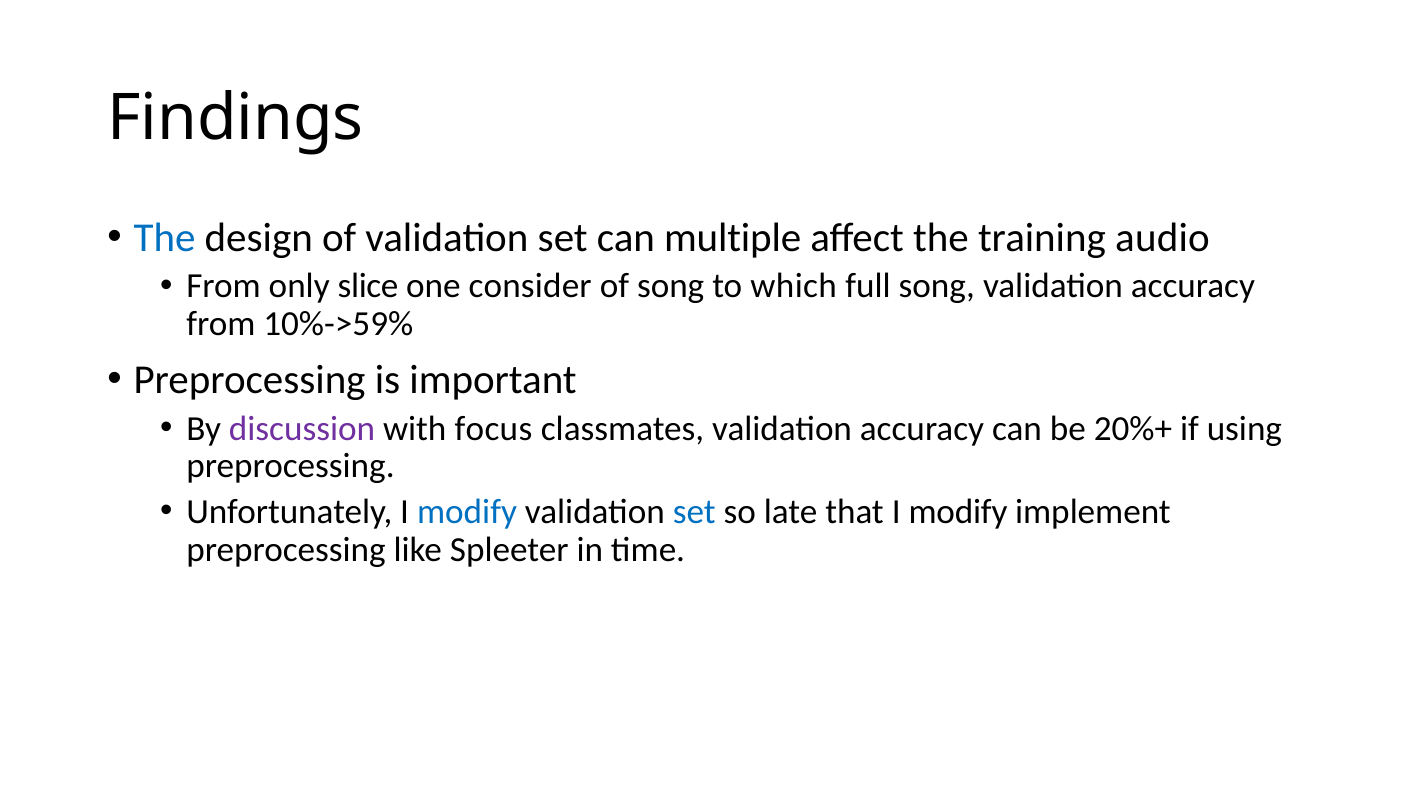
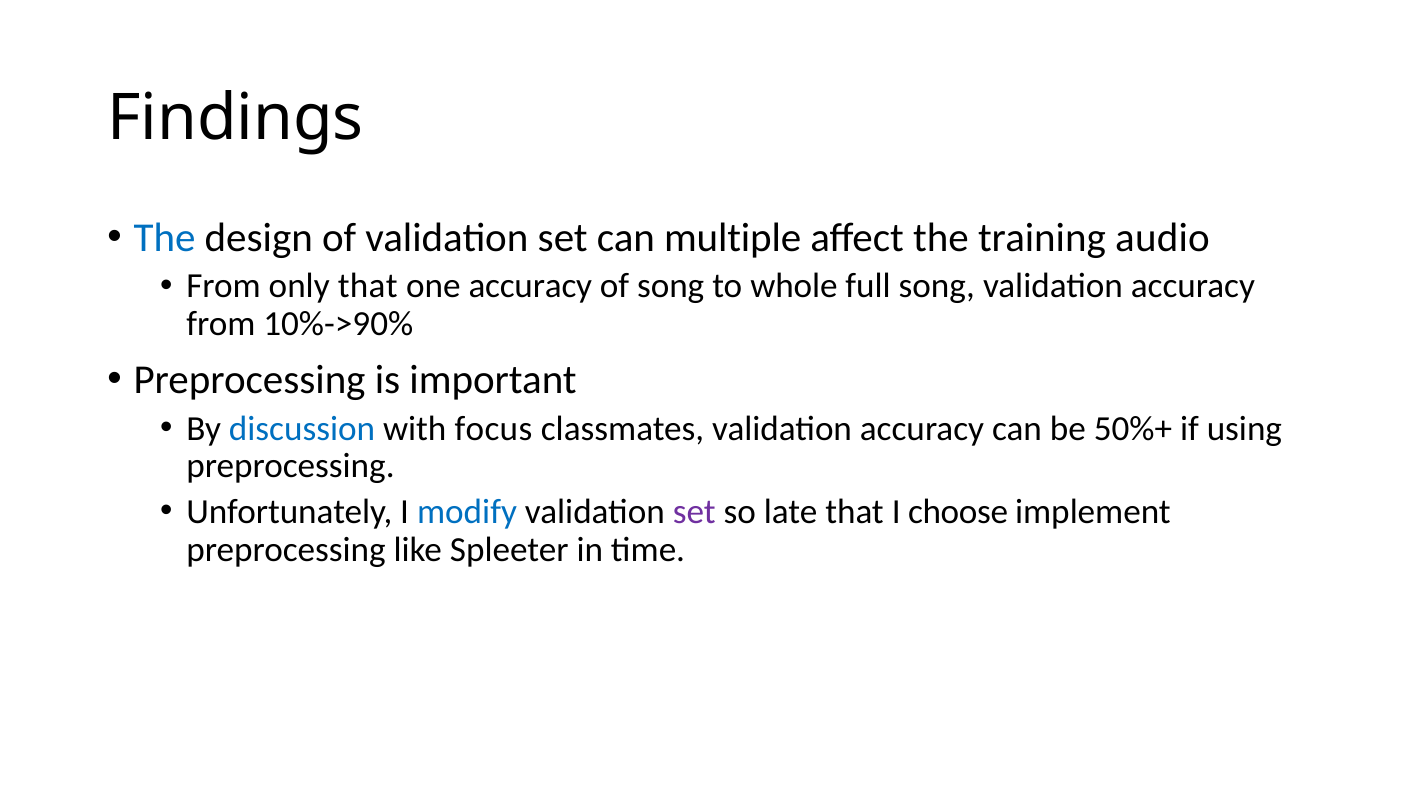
only slice: slice -> that (368, 286)
one consider: consider -> accuracy (530, 286)
which: which -> whole (794, 286)
10%->59%: 10%->59% -> 10%->90% (338, 324)
discussion colour: purple -> blue (302, 429)
20%+: 20%+ -> 50%+ (1133, 429)
set colour: blue -> purple (694, 512)
that I modify: modify -> choose (958, 512)
